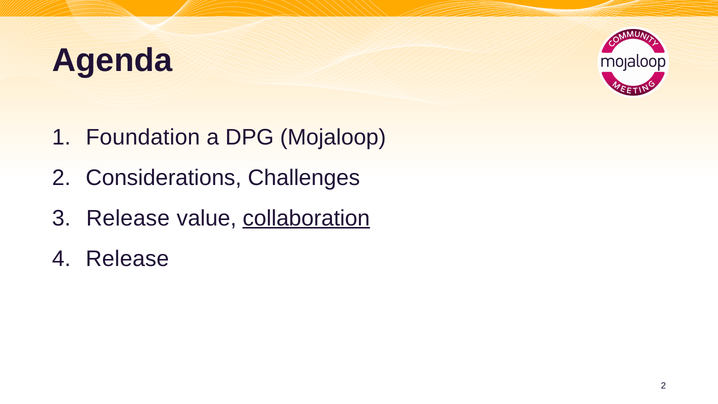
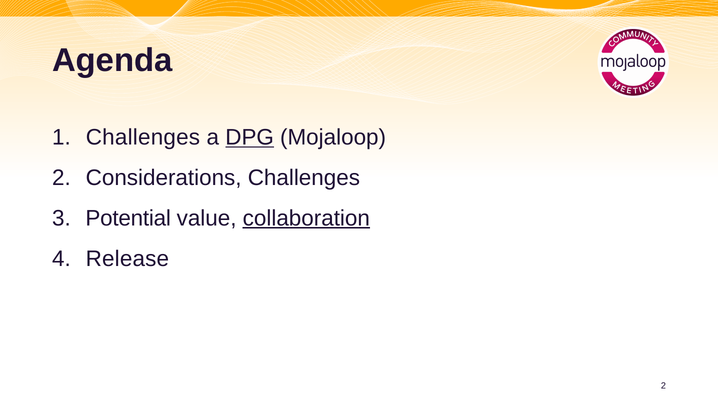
Foundation: Foundation -> Challenges (143, 137)
DPG underline: none -> present (250, 137)
Release: Release -> Potential (128, 218)
